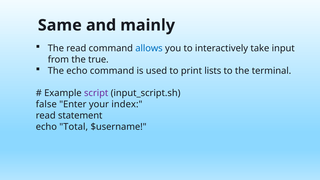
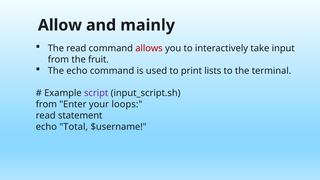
Same: Same -> Allow (60, 25)
allows colour: blue -> red (149, 48)
true: true -> fruit (98, 59)
false: false -> from (46, 104)
index: index -> loops (127, 104)
